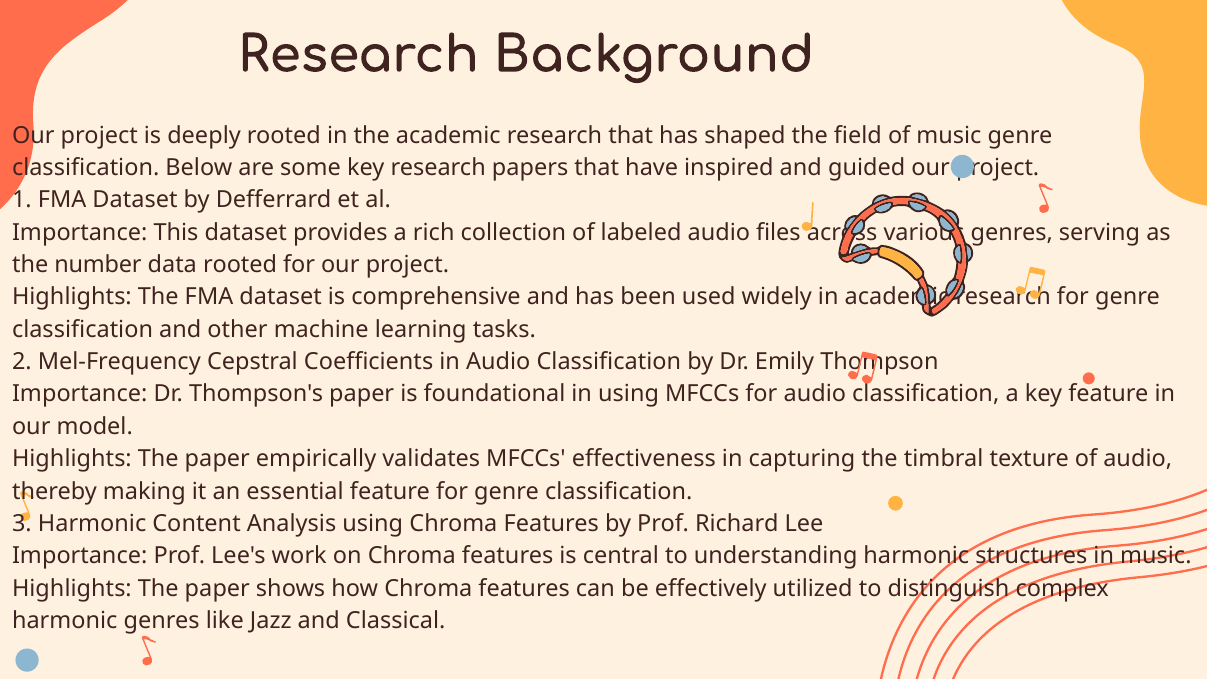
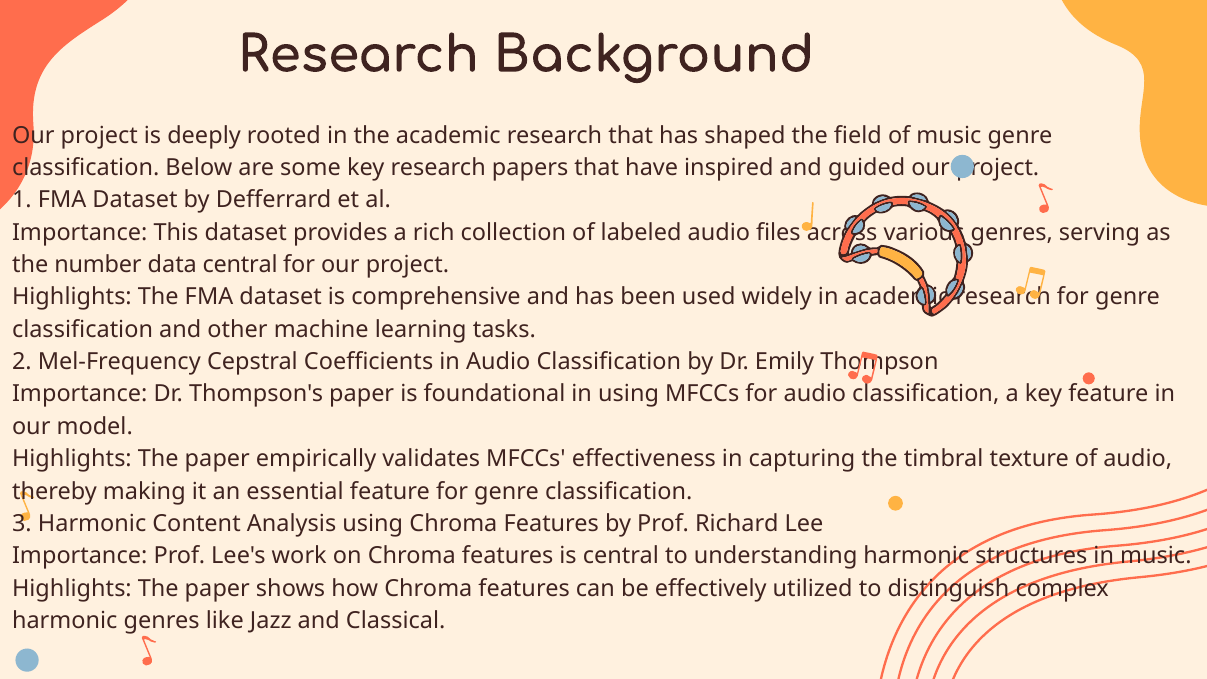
data rooted: rooted -> central (240, 265)
